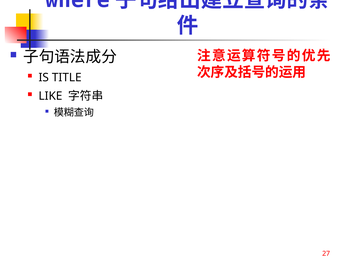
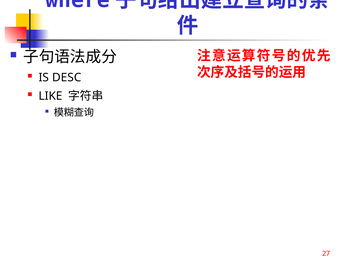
TITLE: TITLE -> DESC (67, 78)
